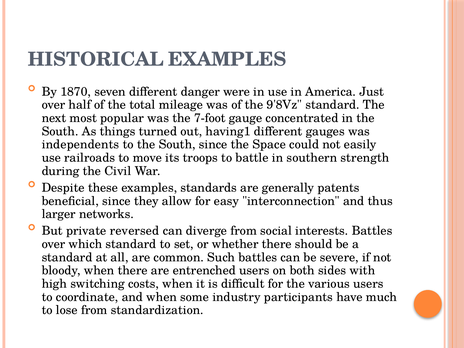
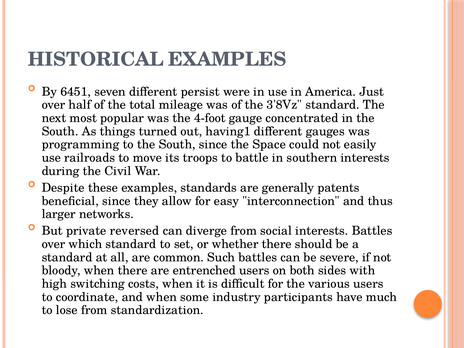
1870: 1870 -> 6451 (76, 92)
danger: danger -> persist (200, 92)
9'8Vz: 9'8Vz -> 3'8Vz (284, 105)
7-foot: 7-foot -> 4-foot (210, 118)
independents: independents -> programming (81, 145)
southern strength: strength -> interests (365, 158)
